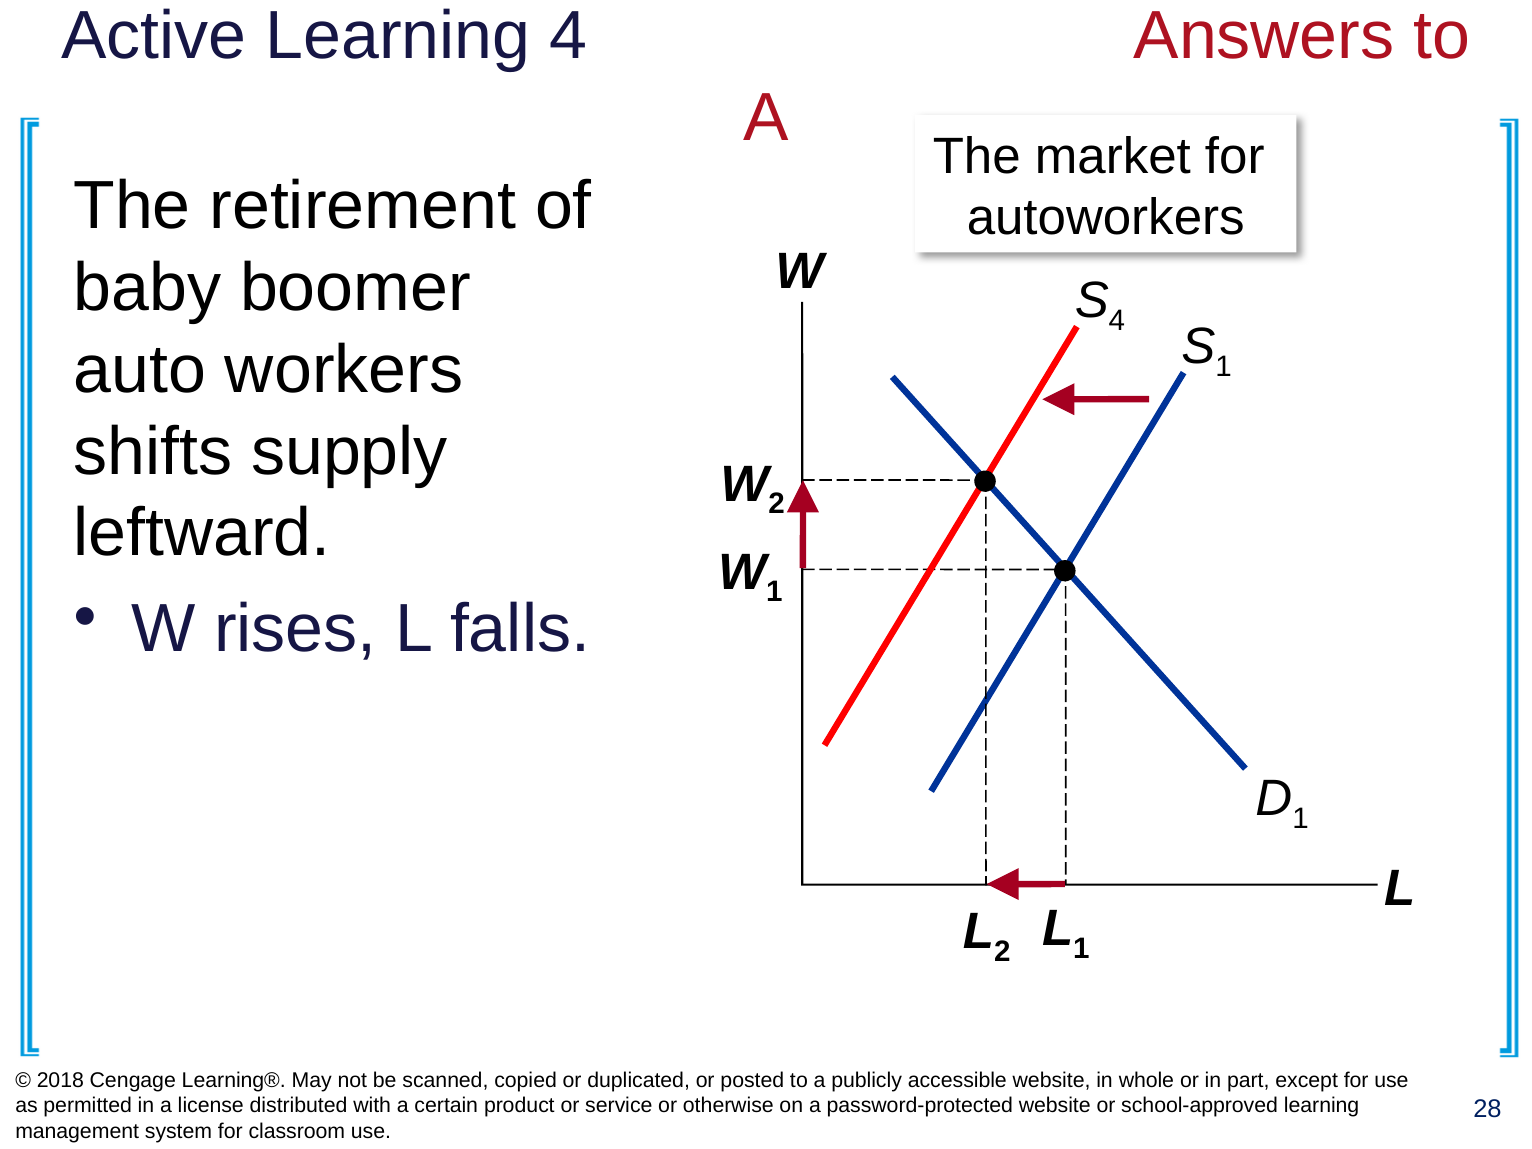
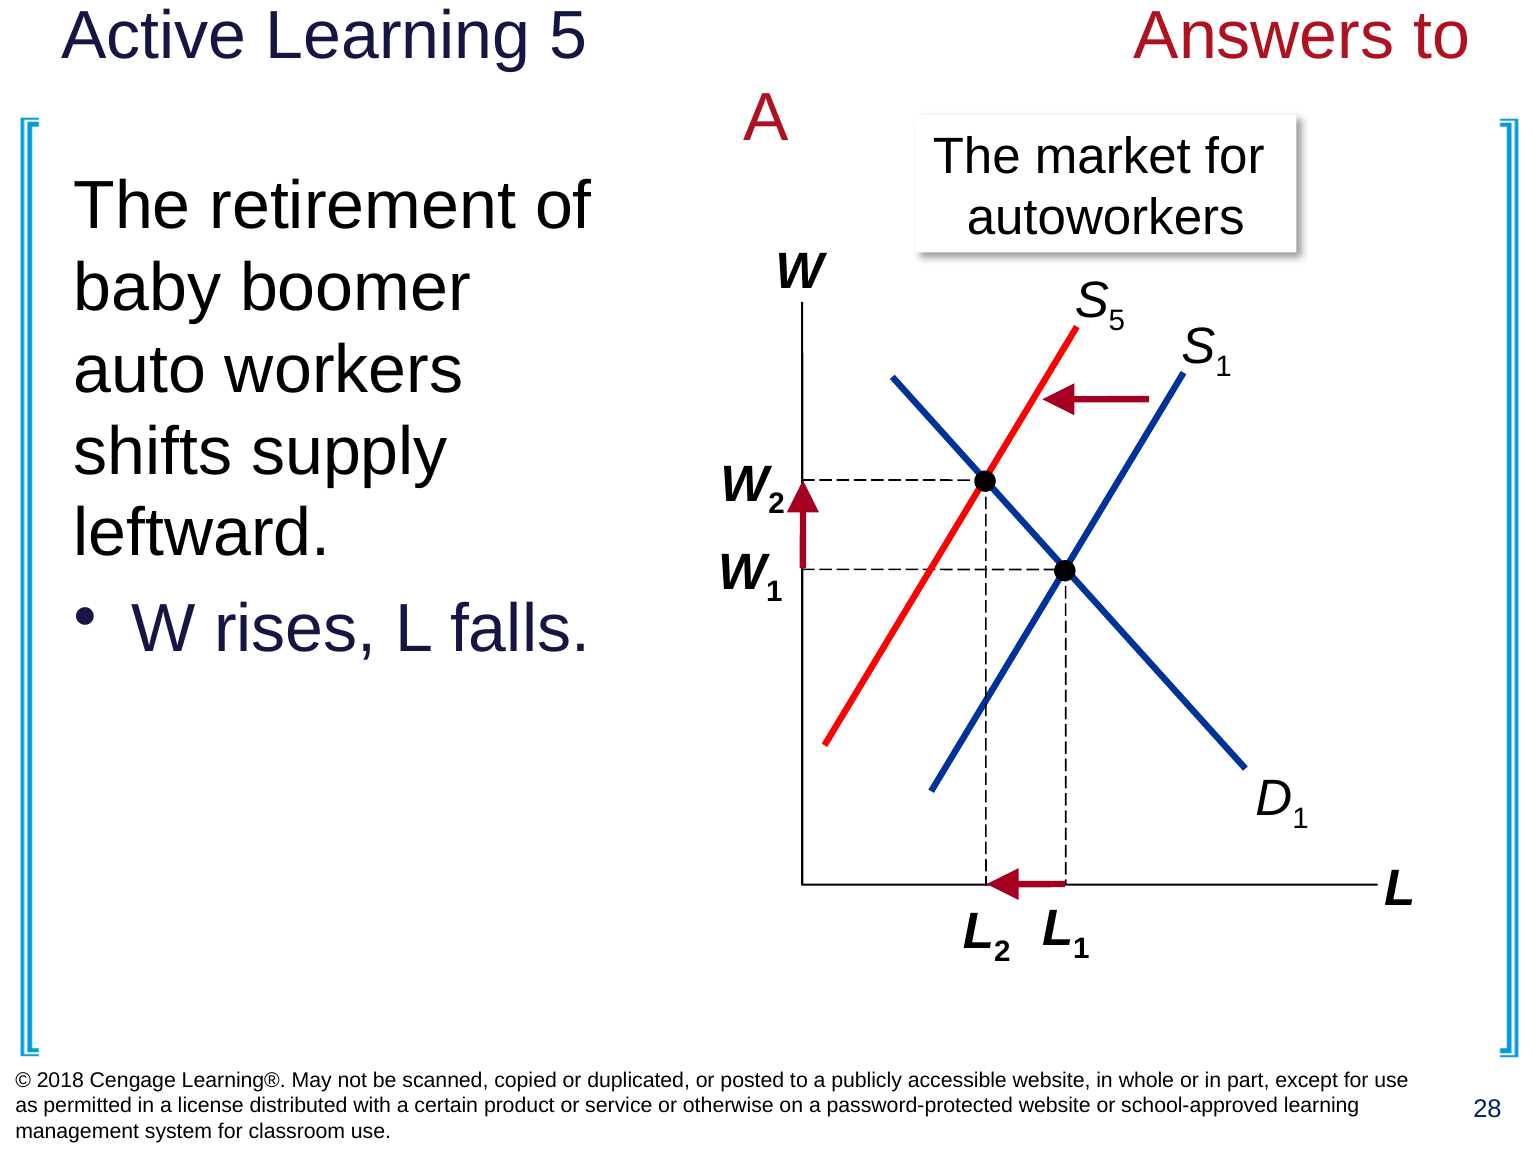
Learning 4: 4 -> 5 (568, 36)
4: 4 -> 5 (1117, 321)
